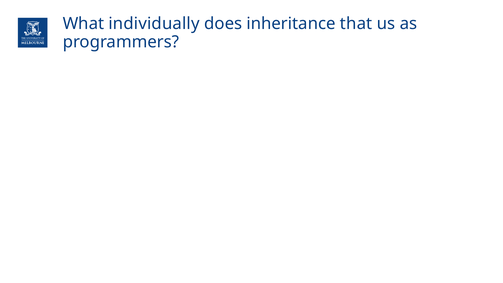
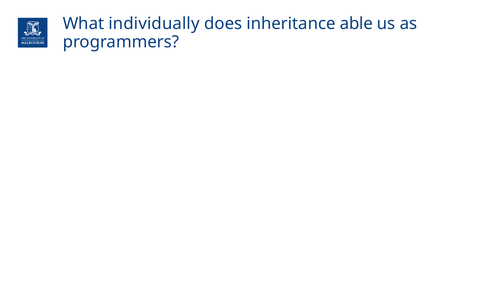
that: that -> able (356, 24)
